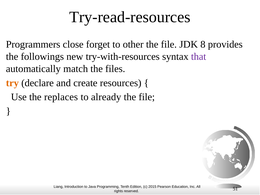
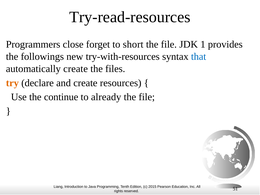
other: other -> short (133, 44)
8: 8 -> 1 (203, 44)
that colour: purple -> blue (199, 57)
automatically match: match -> create (76, 69)
replaces: replaces -> continue (61, 97)
